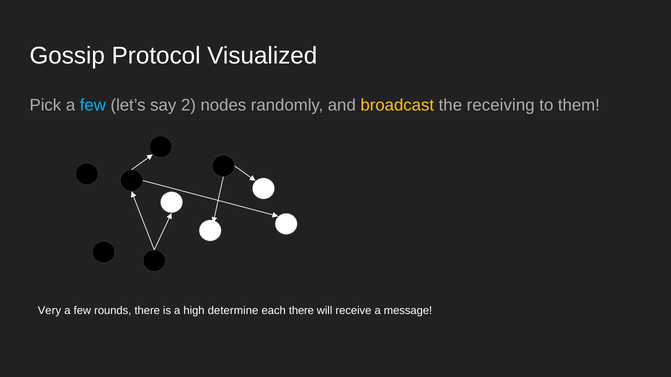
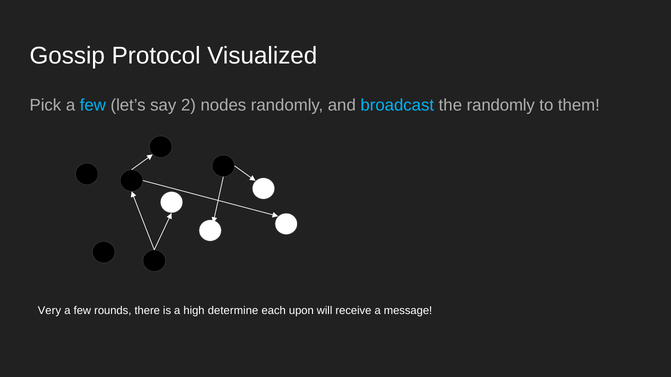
broadcast colour: yellow -> light blue (397, 106)
the receiving: receiving -> randomly (501, 106)
each there: there -> upon (301, 311)
